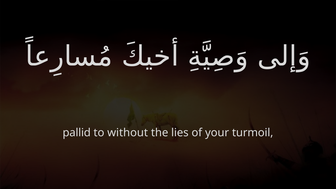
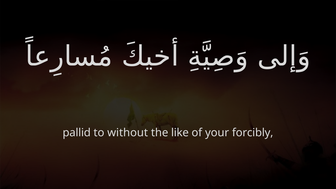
lies: lies -> like (180, 133)
turmoil: turmoil -> forcibly (253, 133)
